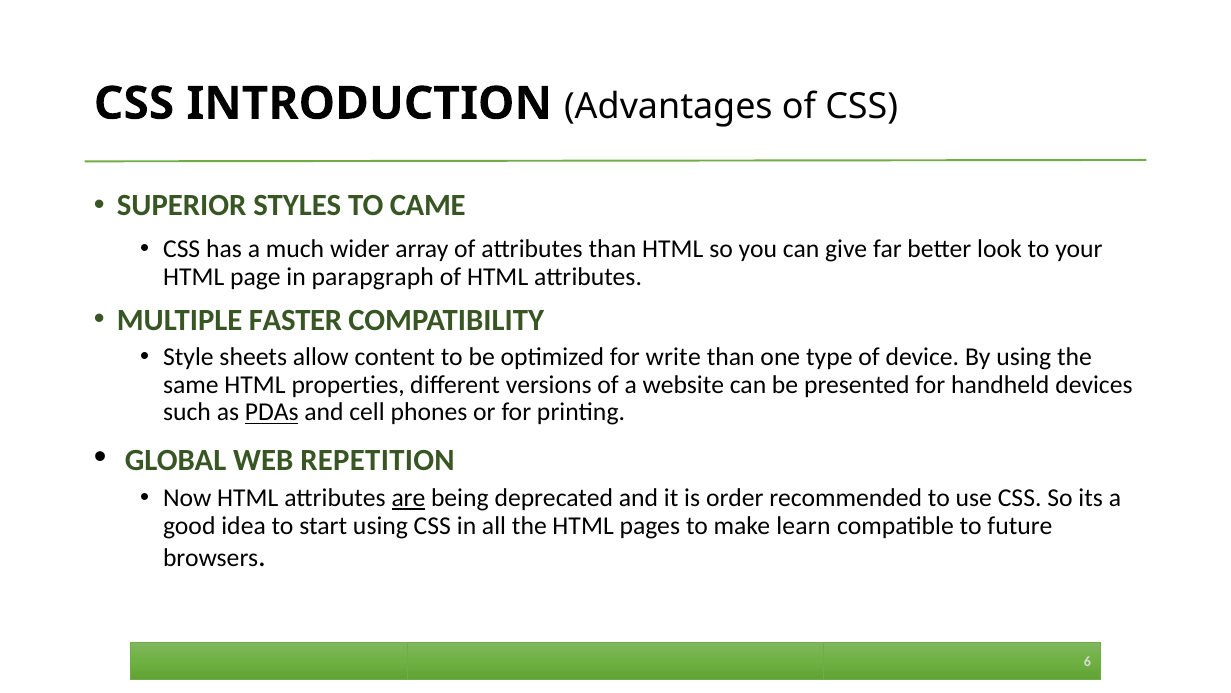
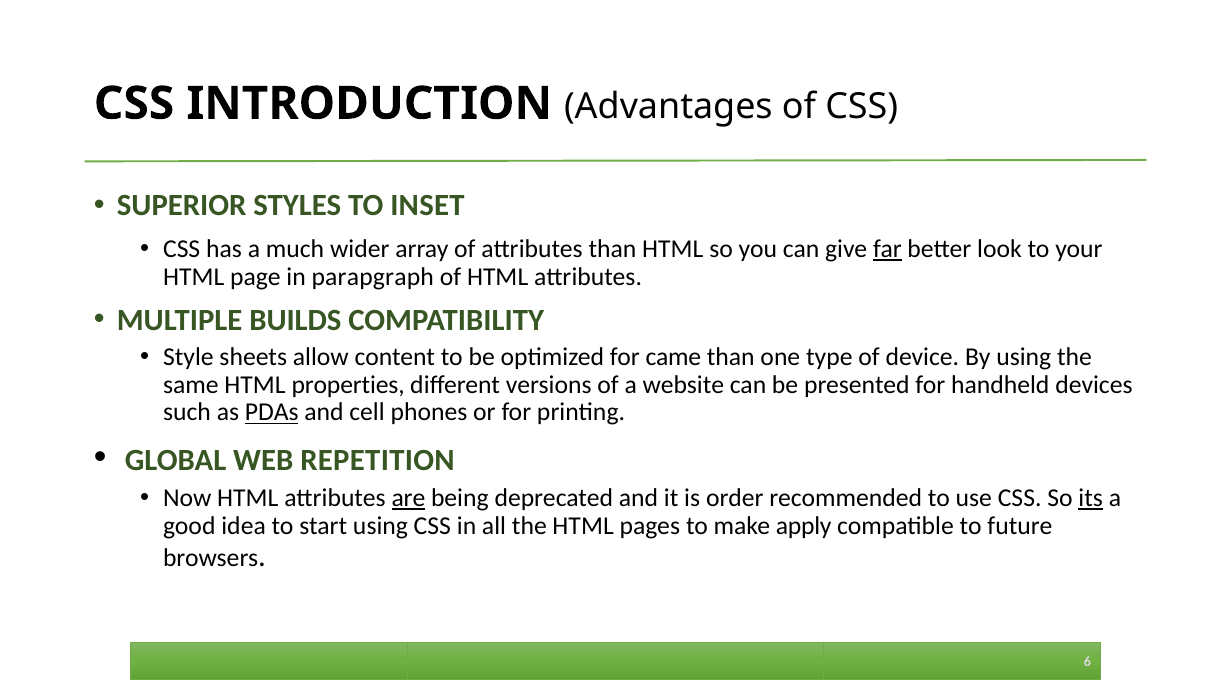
CAME: CAME -> INSET (427, 205)
far underline: none -> present (887, 249)
FASTER: FASTER -> BUILDS (295, 320)
write: write -> came (673, 357)
its underline: none -> present (1091, 498)
learn: learn -> apply (804, 526)
